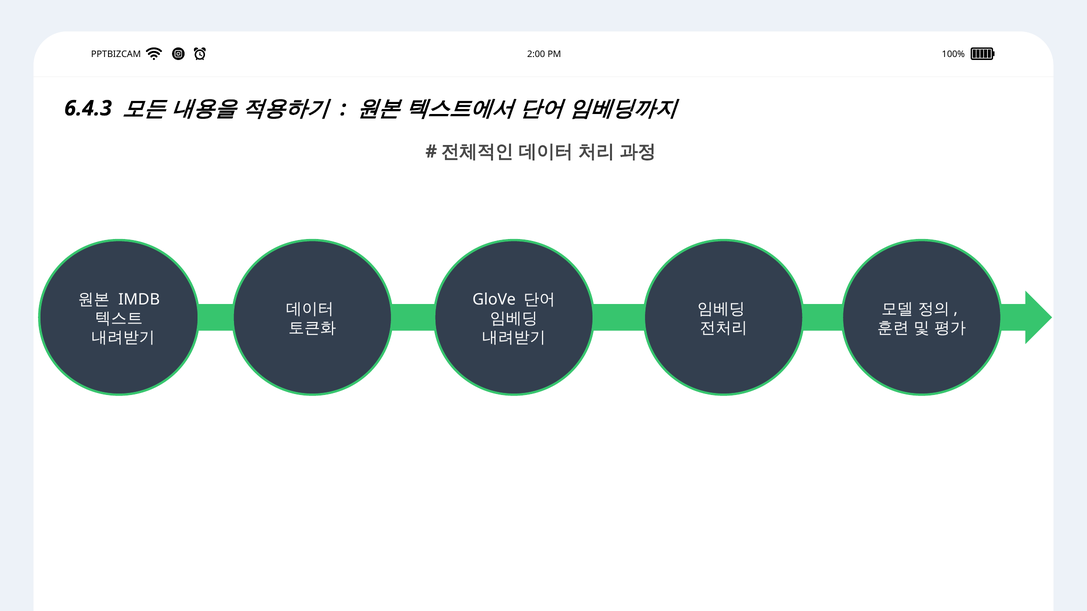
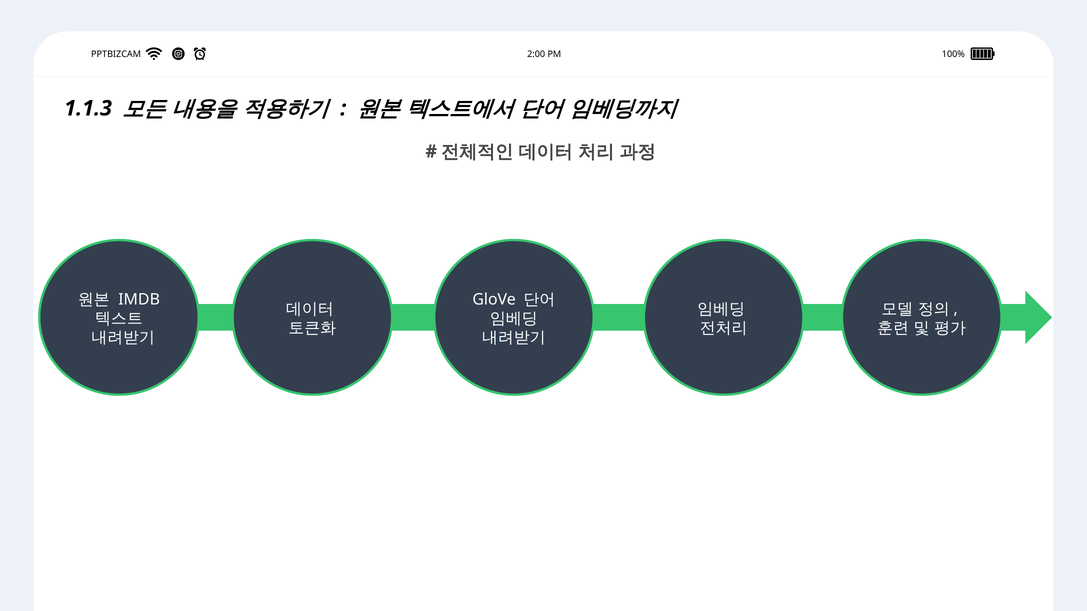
6.4.3: 6.4.3 -> 1.1.3 (88, 108)
